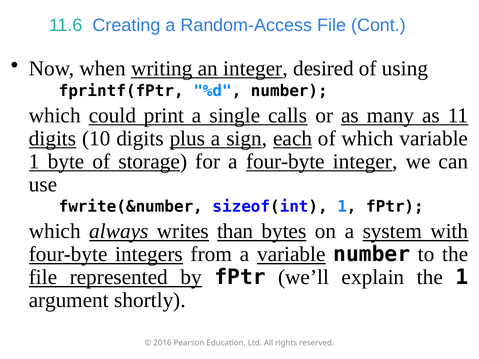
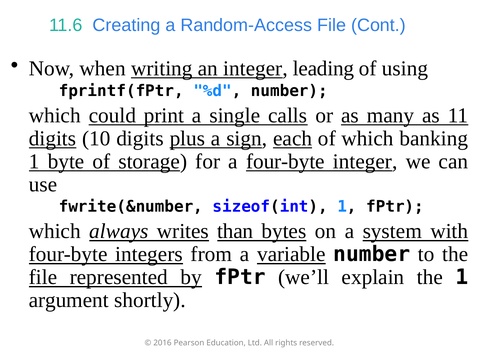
desired: desired -> leading (323, 69)
which variable: variable -> banking (434, 139)
